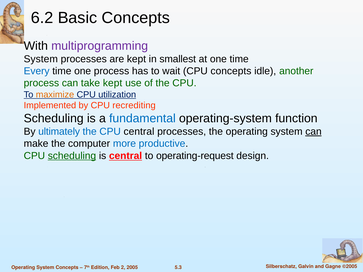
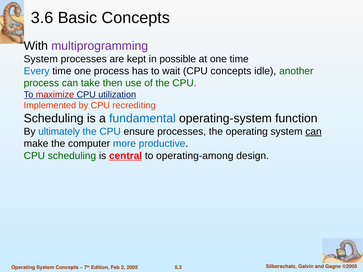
6.2: 6.2 -> 3.6 (42, 18)
smallest: smallest -> possible (178, 59)
take kept: kept -> then (113, 83)
maximize colour: orange -> red (55, 95)
CPU central: central -> ensure (139, 132)
scheduling underline: present -> none (72, 156)
operating-request: operating-request -> operating-among (195, 156)
